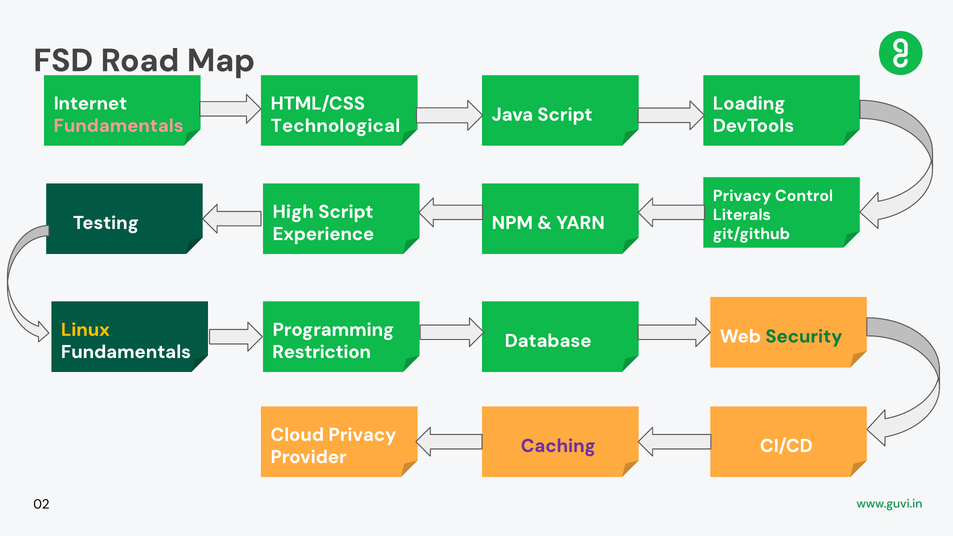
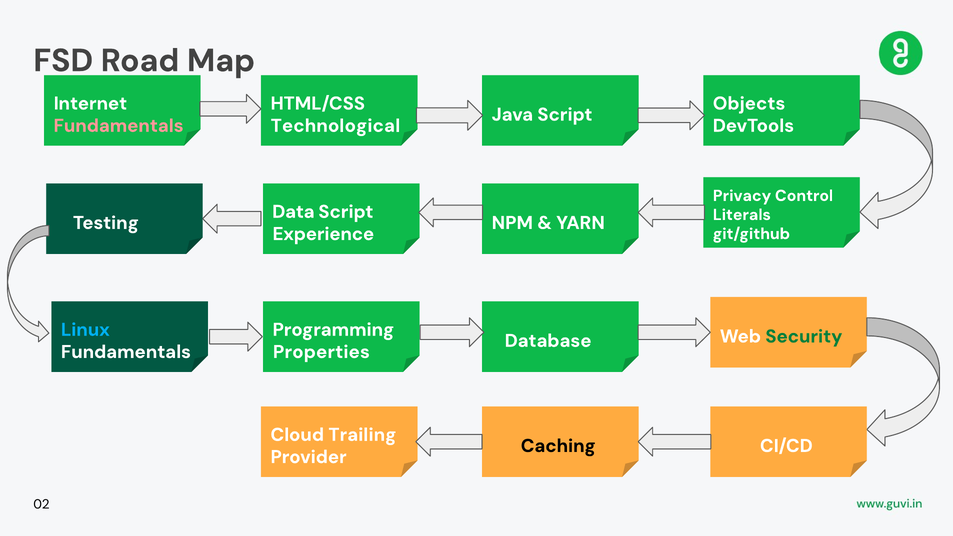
Loading: Loading -> Objects (749, 103)
High: High -> Data (293, 212)
Linux colour: yellow -> light blue (85, 330)
Restriction: Restriction -> Properties (321, 352)
Cloud Privacy: Privacy -> Trailing (362, 435)
Caching colour: purple -> black (558, 446)
